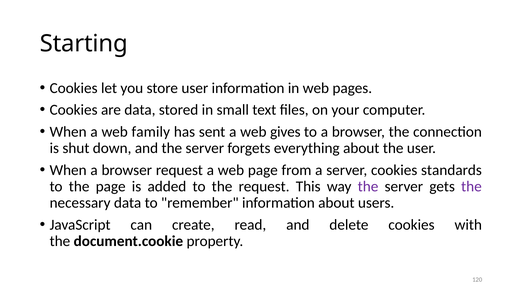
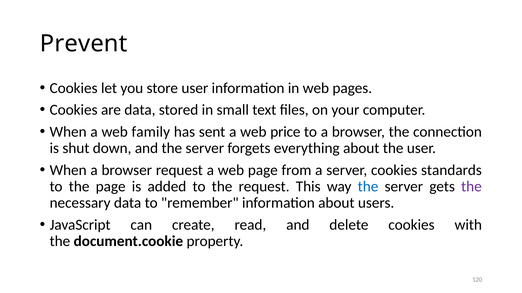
Starting: Starting -> Prevent (84, 44)
gives: gives -> price (285, 132)
the colour: purple -> blue (368, 187)
